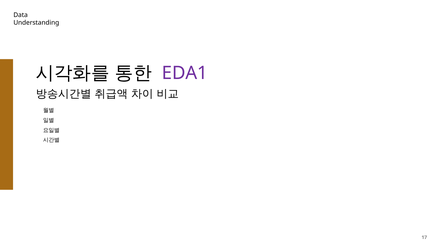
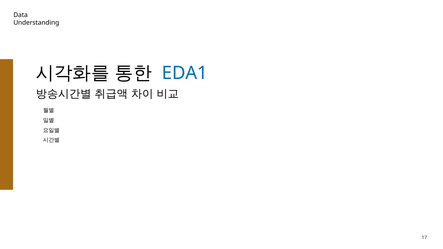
EDA1 colour: purple -> blue (185, 73)
